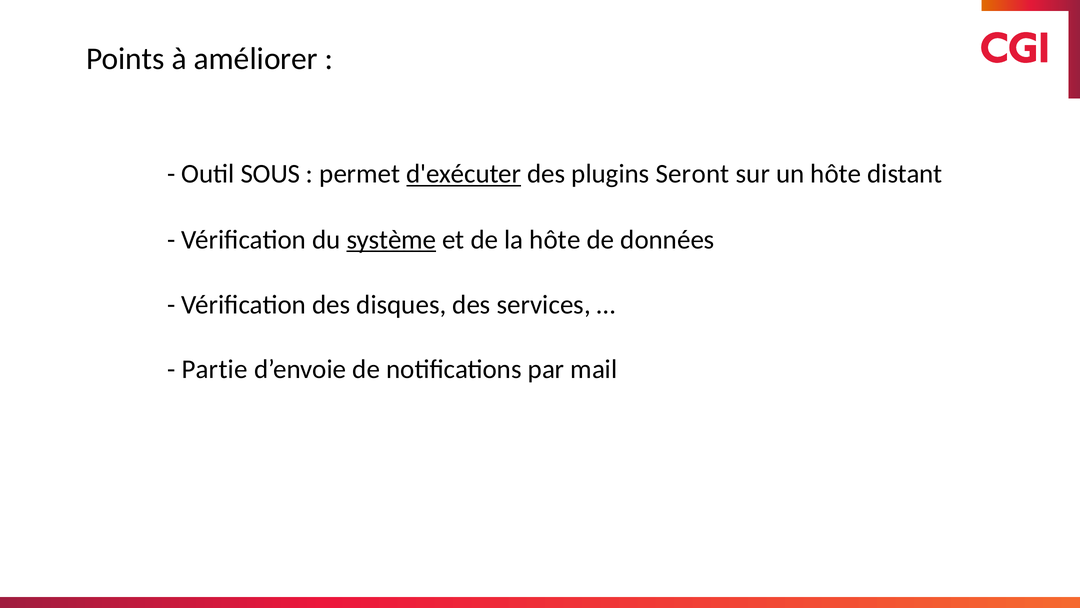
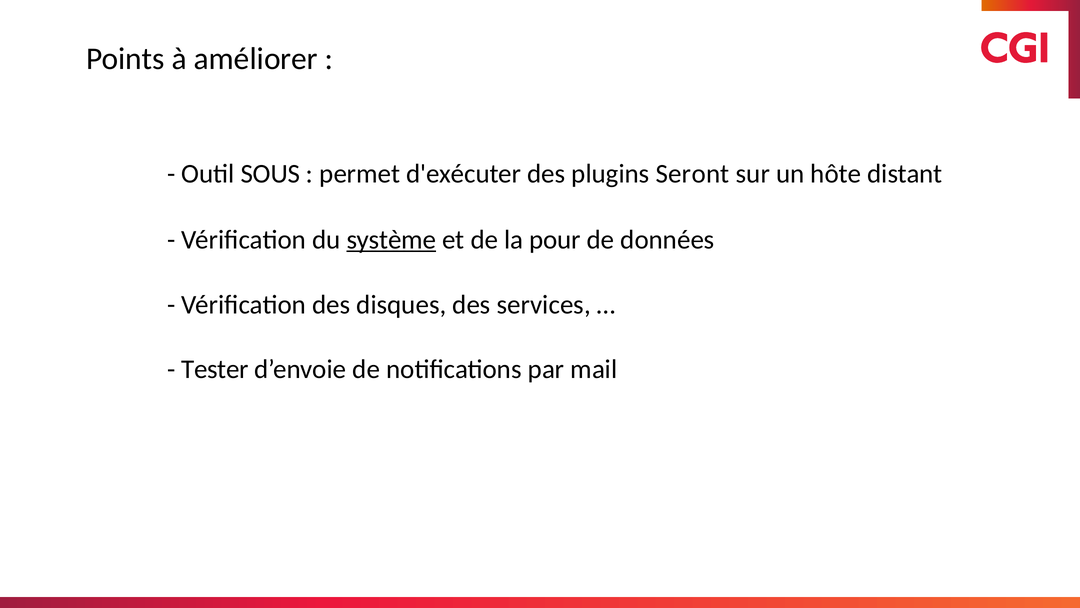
d'exécuter underline: present -> none (464, 174)
la hôte: hôte -> pour (555, 240)
Partie: Partie -> Tester (215, 369)
